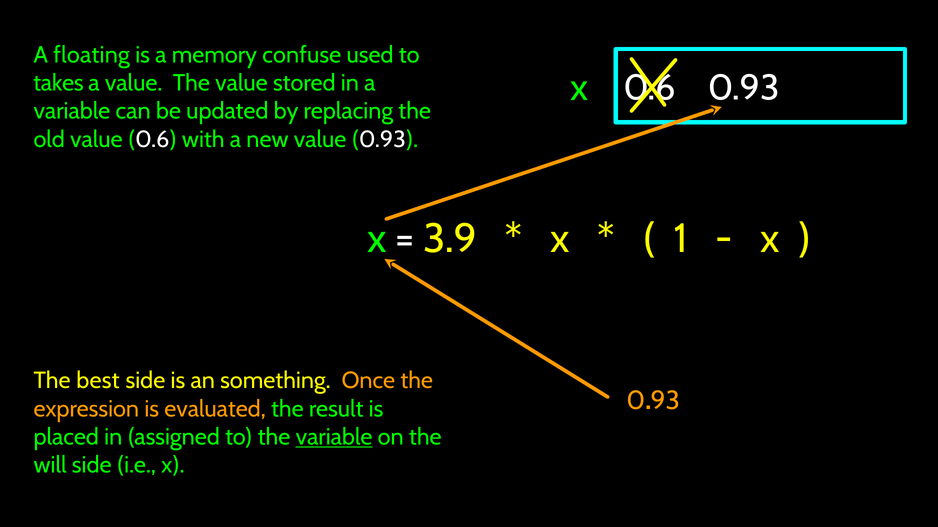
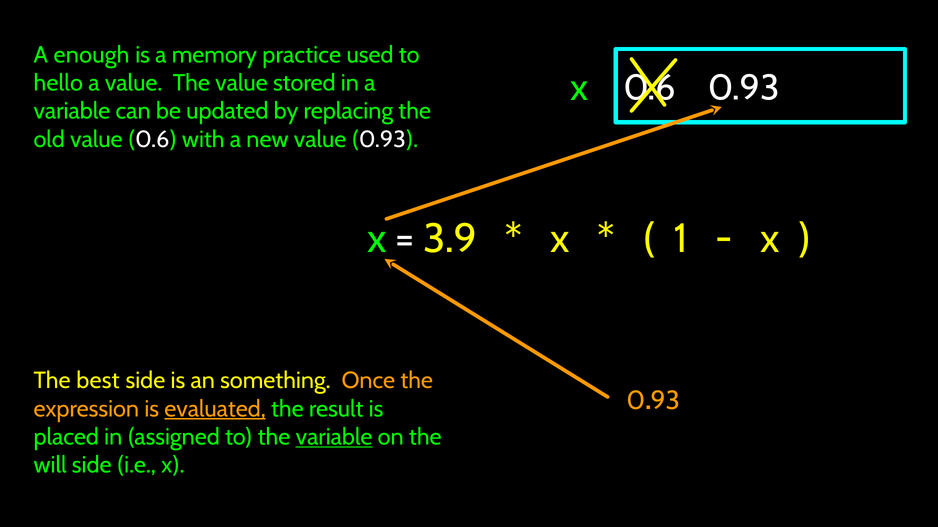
floating: floating -> enough (91, 55)
confuse: confuse -> practice (302, 55)
takes: takes -> hello (58, 83)
evaluated underline: none -> present (215, 409)
